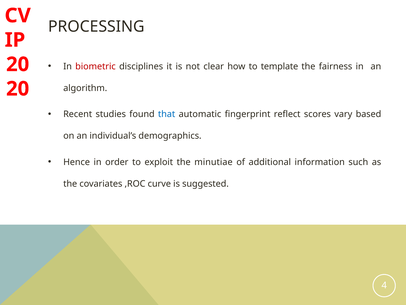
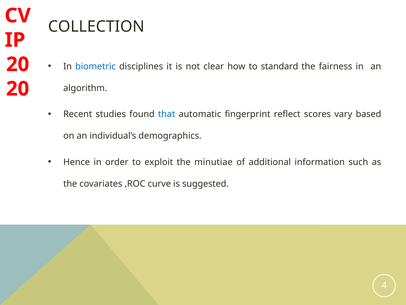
PROCESSING: PROCESSING -> COLLECTION (96, 26)
biometric colour: red -> blue (96, 66)
template: template -> standard (280, 66)
